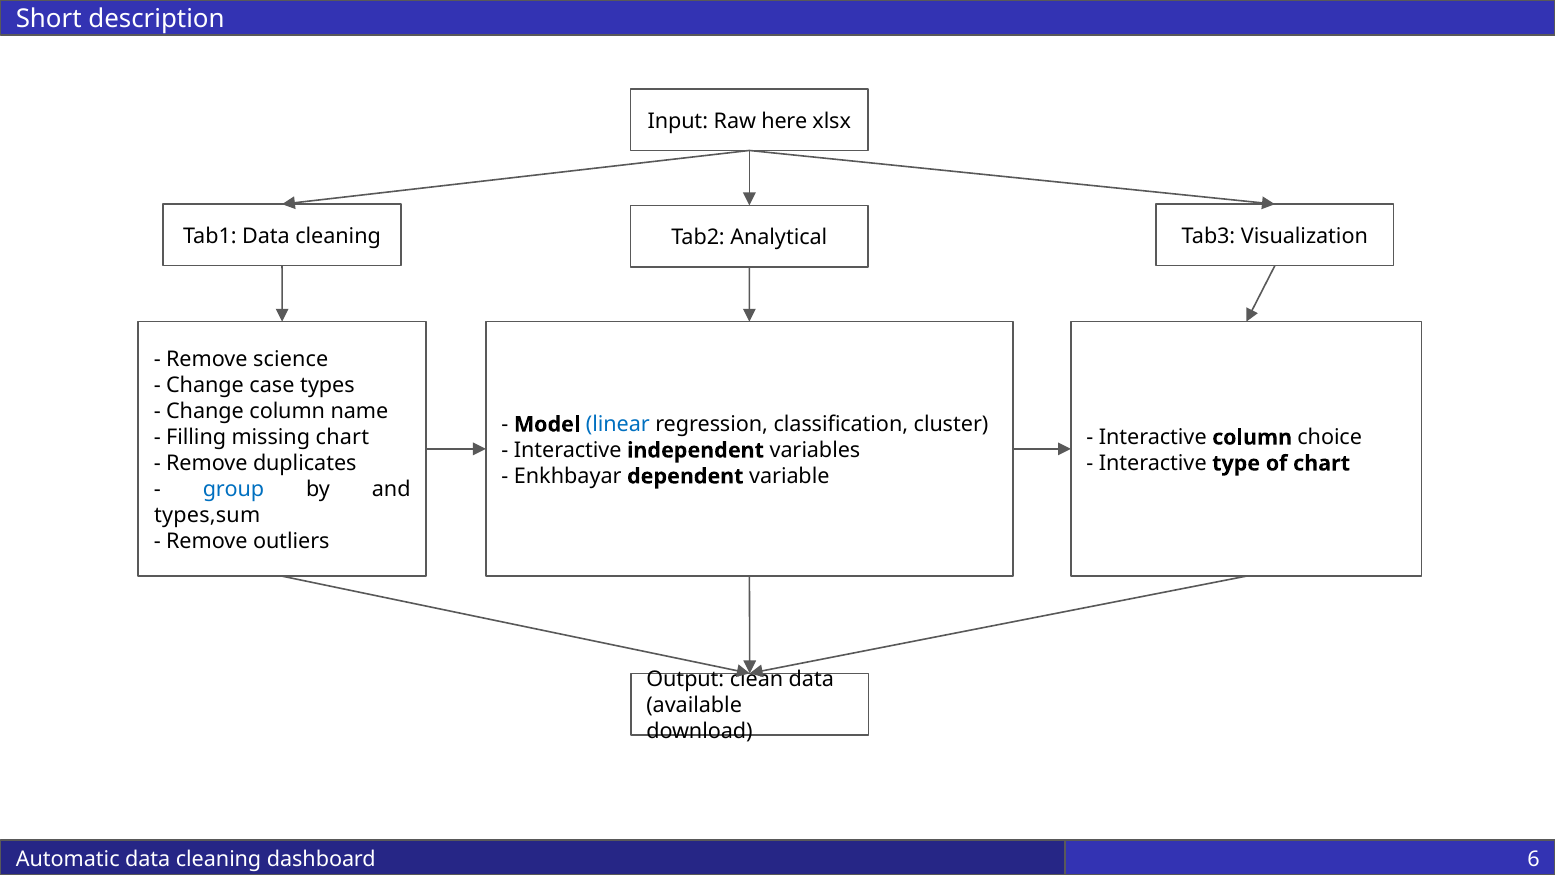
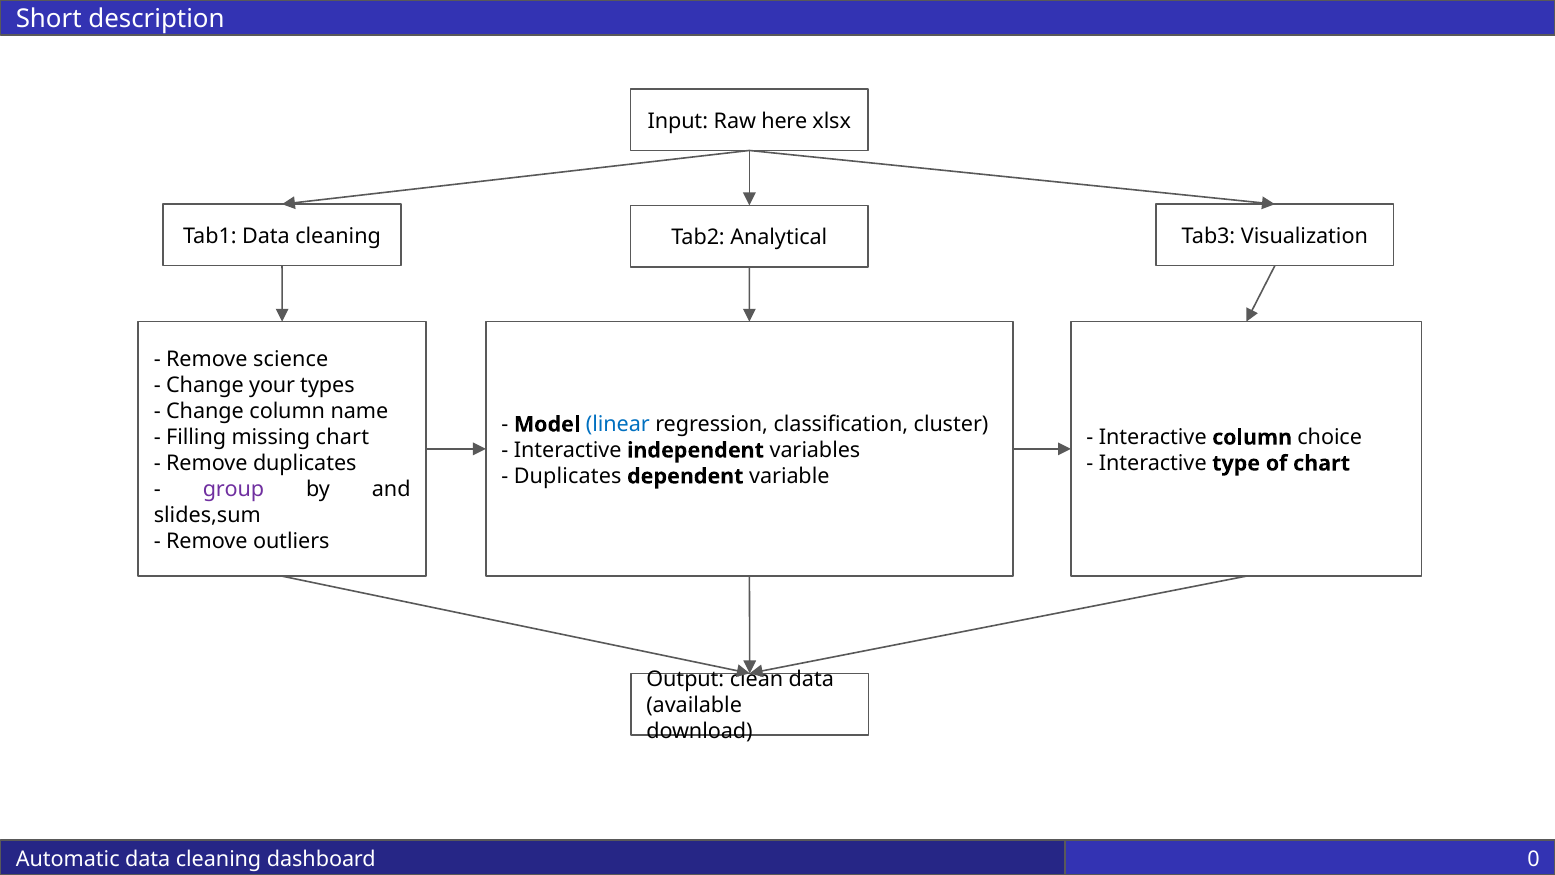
case: case -> your (272, 385)
Enkhbayar: Enkhbayar -> Duplicates (568, 476)
group colour: blue -> purple (233, 489)
types,sum: types,sum -> slides,sum (207, 515)
6: 6 -> 0 (1533, 859)
